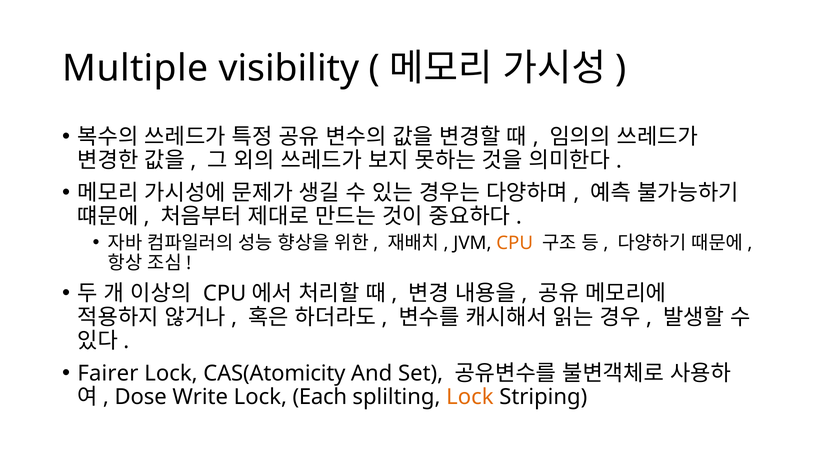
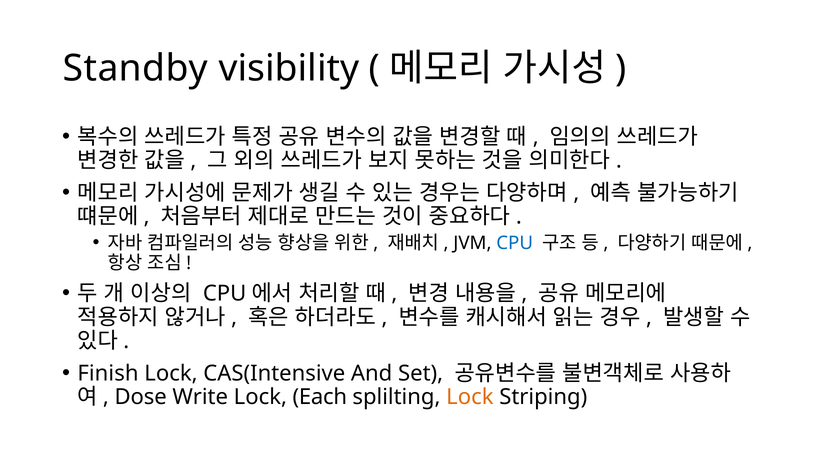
Multiple: Multiple -> Standby (135, 68)
CPU colour: orange -> blue (515, 243)
Fairer: Fairer -> Finish (108, 374)
CAS(Atomicity: CAS(Atomicity -> CAS(Intensive (274, 374)
